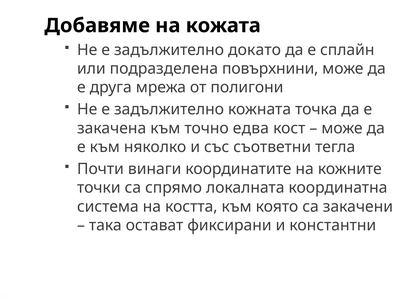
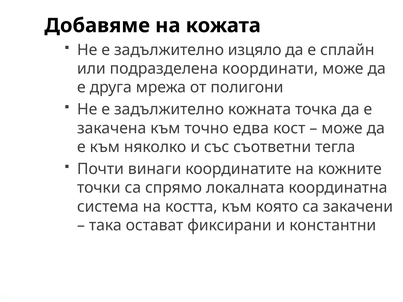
докато: докато -> изцяло (255, 50)
повърхнини: повърхнини -> координати (270, 69)
